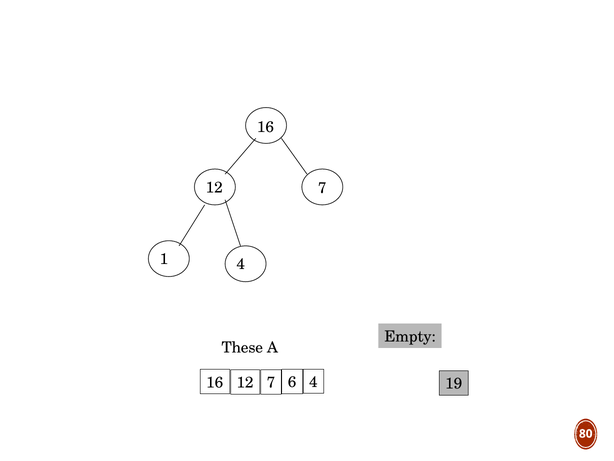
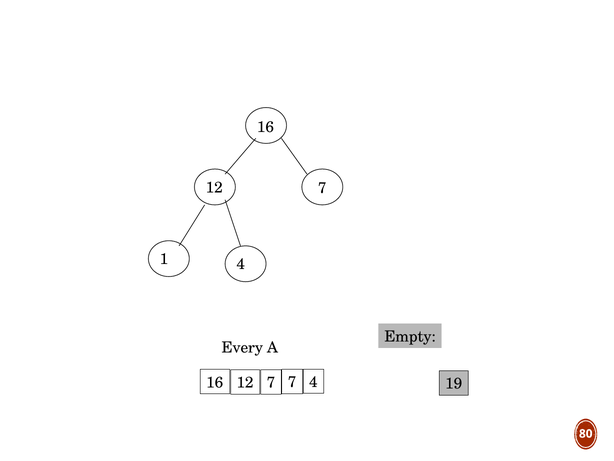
These: These -> Every (242, 347)
16 6: 6 -> 7 (292, 382)
